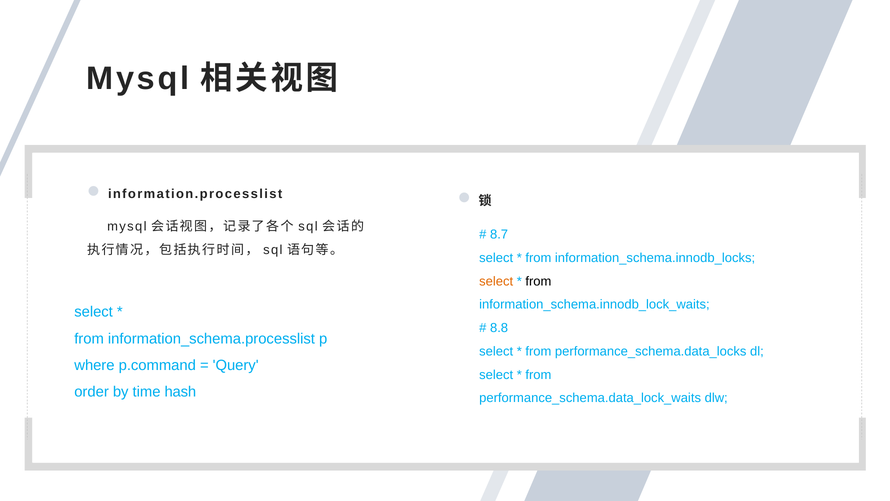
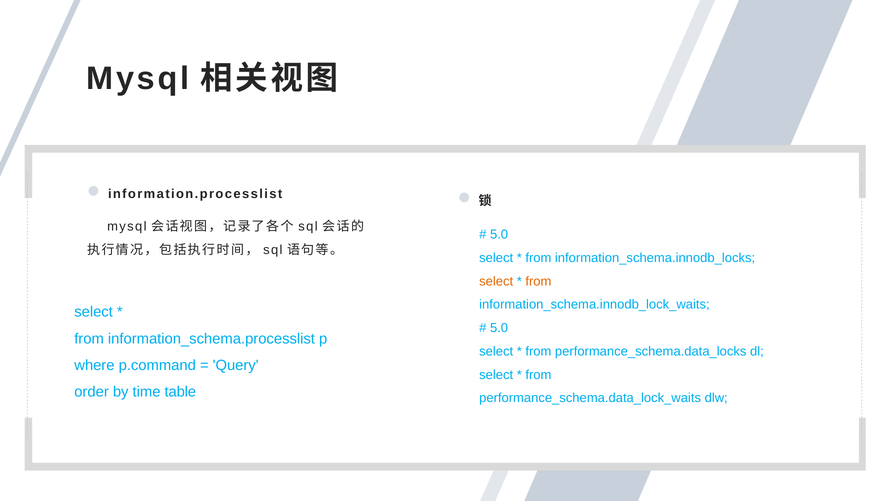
8.7: 8.7 -> 5.0 (499, 234)
from colour: black -> orange (538, 281)
8.8: 8.8 -> 5.0 (499, 328)
hash: hash -> table (180, 392)
